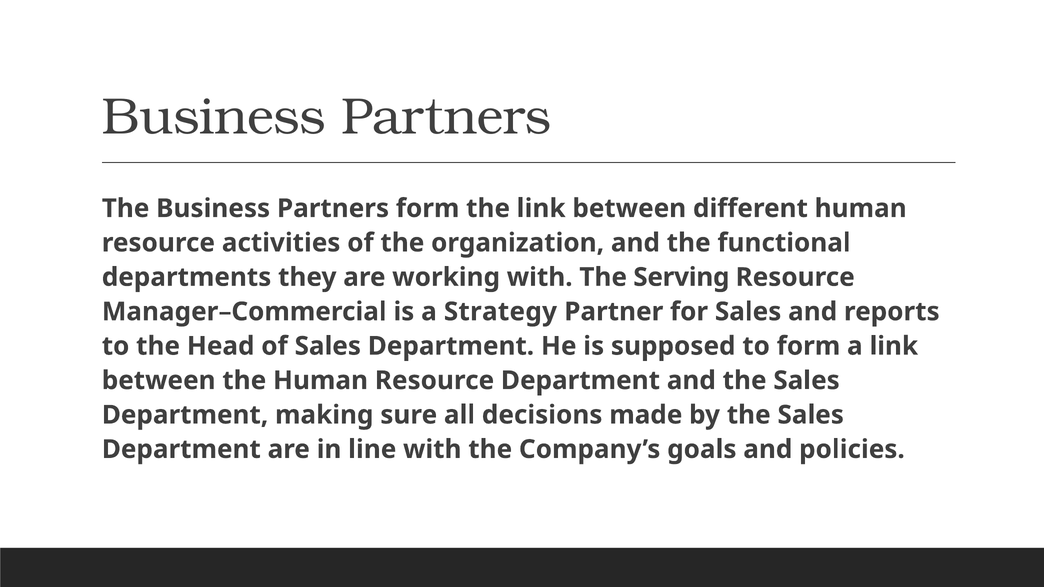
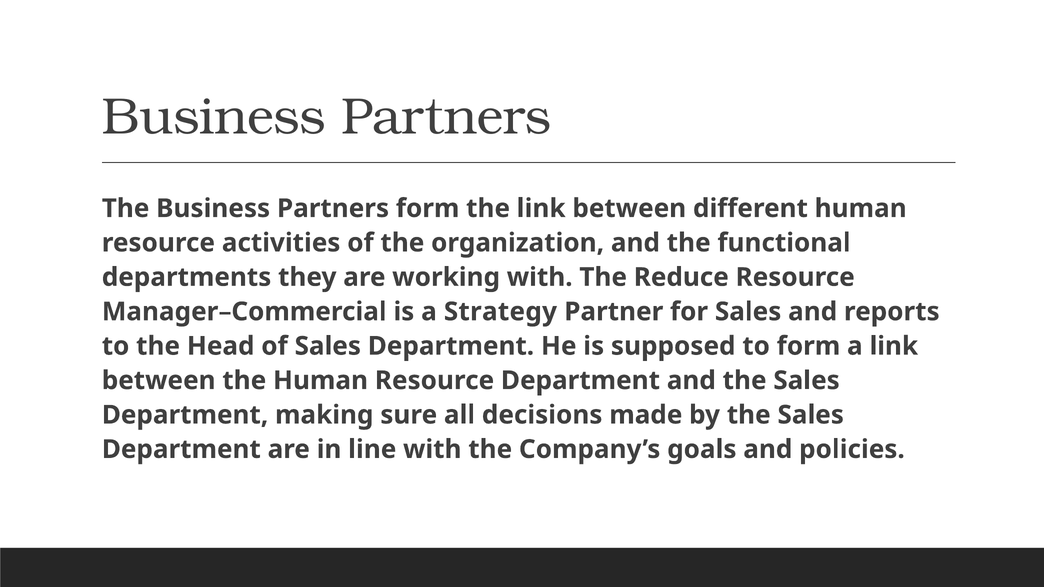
Serving: Serving -> Reduce (681, 277)
